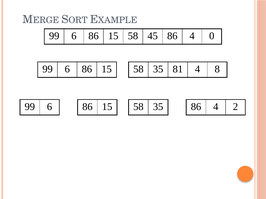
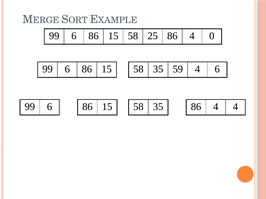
45: 45 -> 25 (153, 36)
81: 81 -> 59 (178, 69)
4 8: 8 -> 6 (217, 69)
4 2: 2 -> 4 (235, 107)
